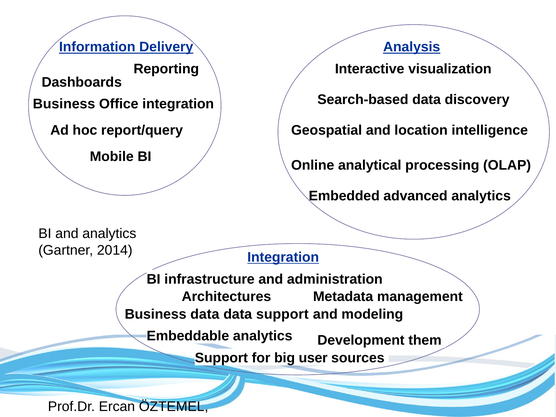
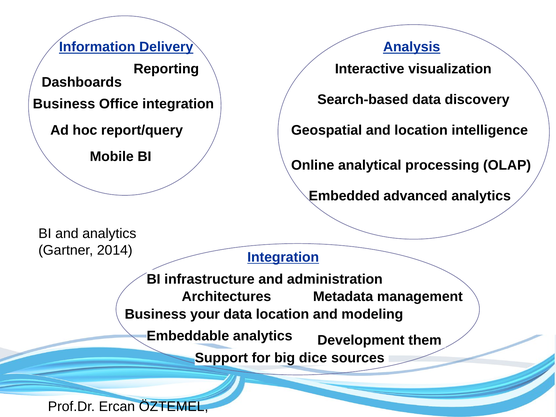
Business data: data -> your (205, 314)
data support: support -> location (282, 314)
user: user -> dice (313, 358)
